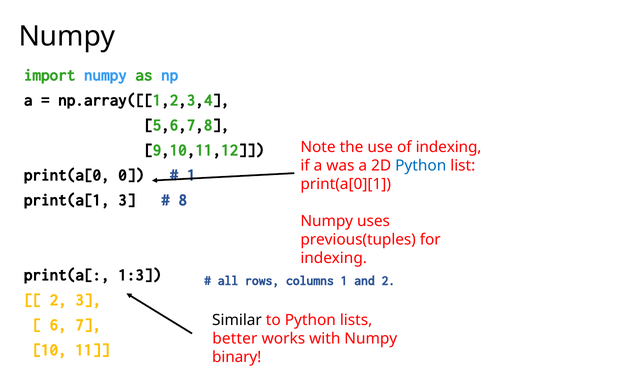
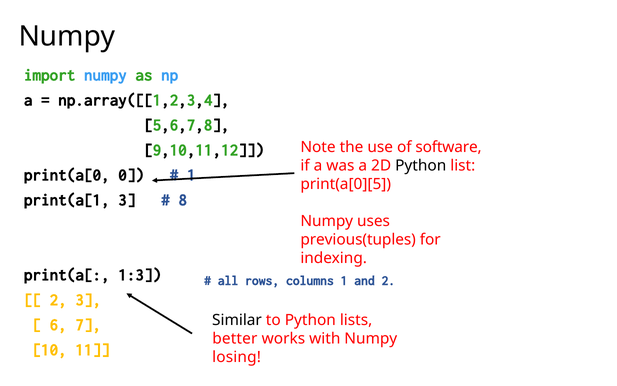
of indexing: indexing -> software (449, 147)
Python colour: blue -> black (421, 165)
print(a[0][1: print(a[0][1 -> print(a[0][5 (346, 184)
binary: binary -> losing (237, 357)
